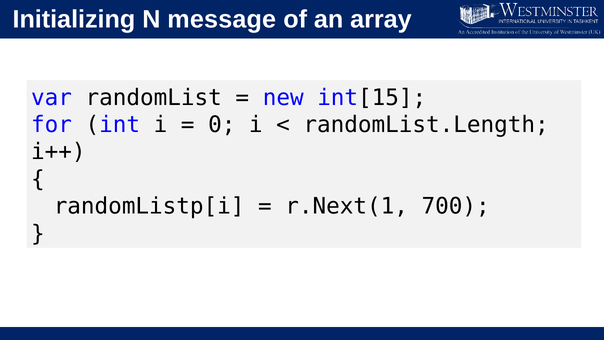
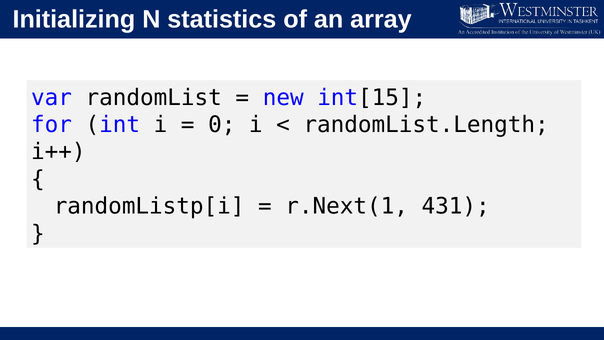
message: message -> statistics (222, 19)
700: 700 -> 431 (456, 206)
